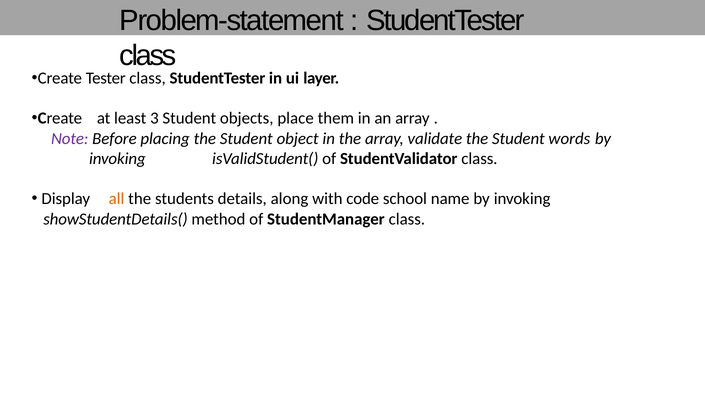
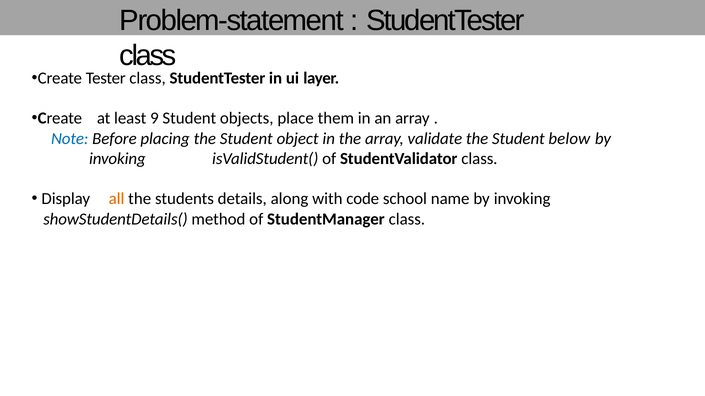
3: 3 -> 9 (154, 118)
Note colour: purple -> blue (70, 139)
words: words -> below (569, 139)
